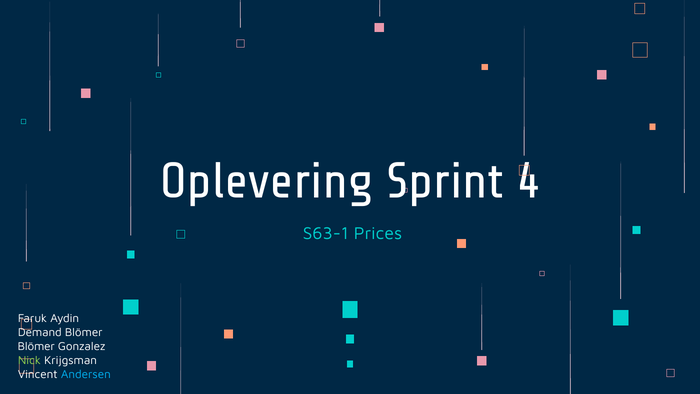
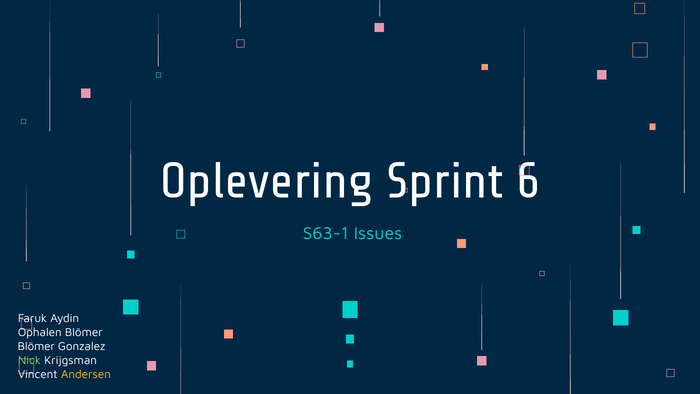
4: 4 -> 6 (529, 181)
Prices: Prices -> Issues (378, 233)
Demand: Demand -> Ophalen (40, 332)
Andersen colour: light blue -> yellow (86, 374)
